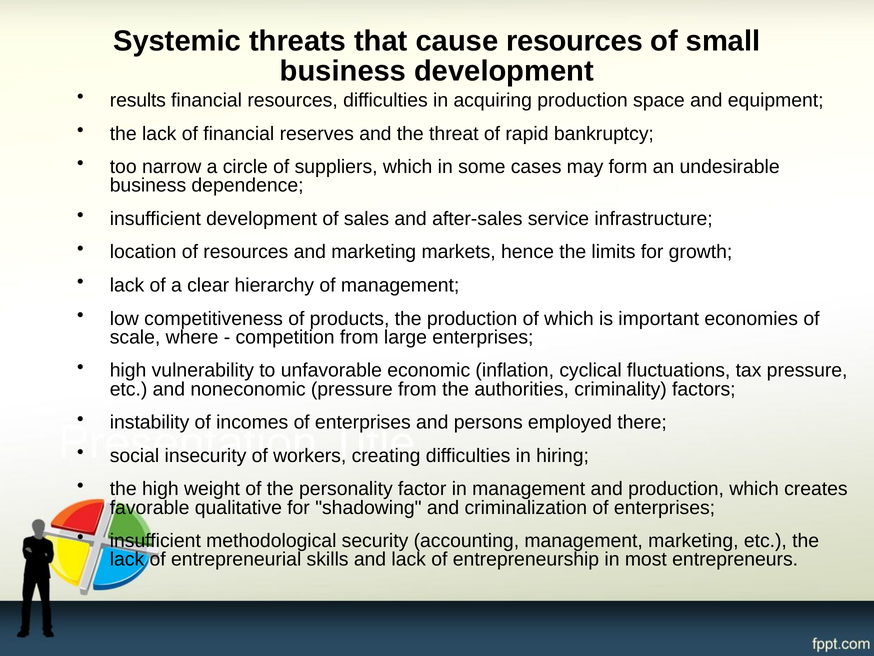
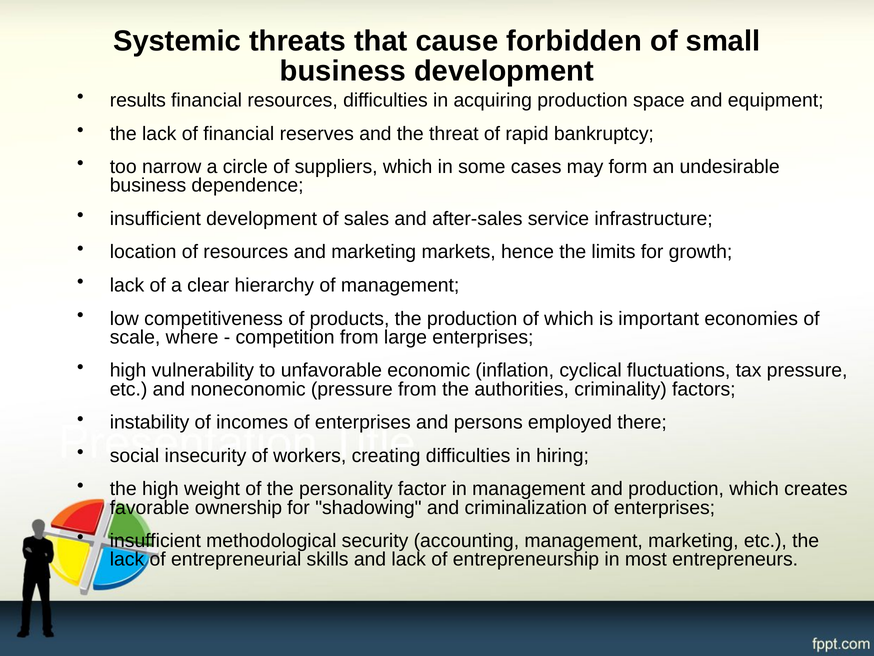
cause resources: resources -> forbidden (574, 41)
qualitative: qualitative -> ownership (238, 507)
